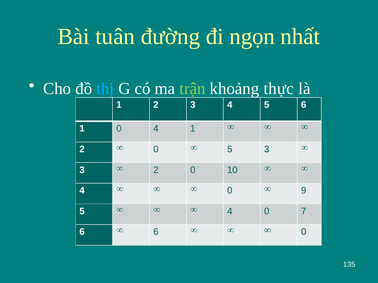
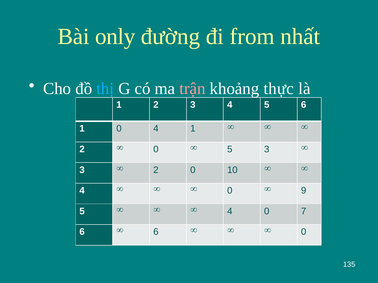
tuân: tuân -> only (115, 37)
ngọn: ngọn -> from (252, 37)
trận colour: light green -> pink (192, 89)
